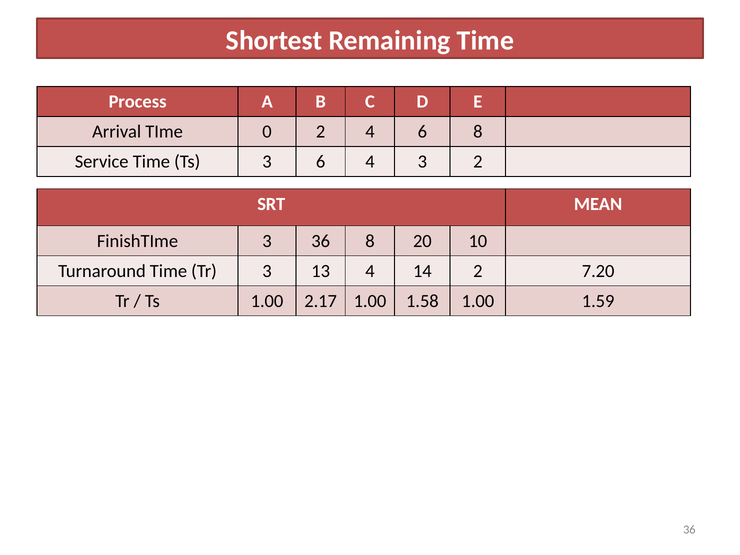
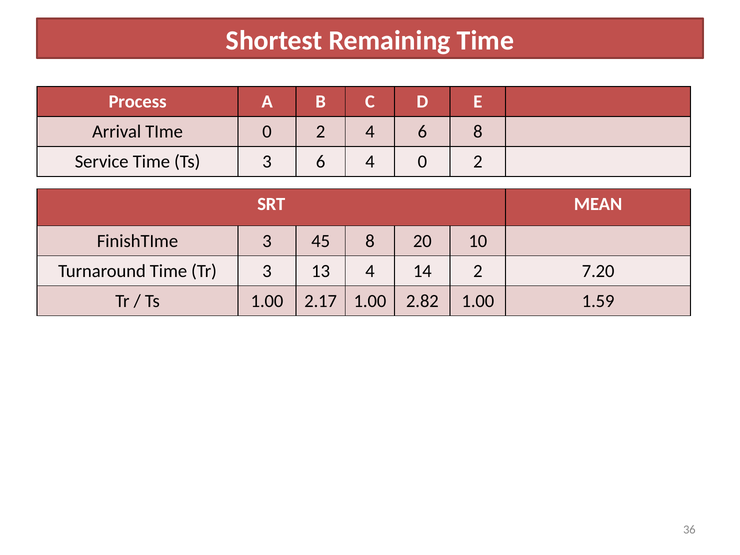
4 3: 3 -> 0 (422, 162)
3 36: 36 -> 45 (321, 241)
1.58: 1.58 -> 2.82 (422, 301)
